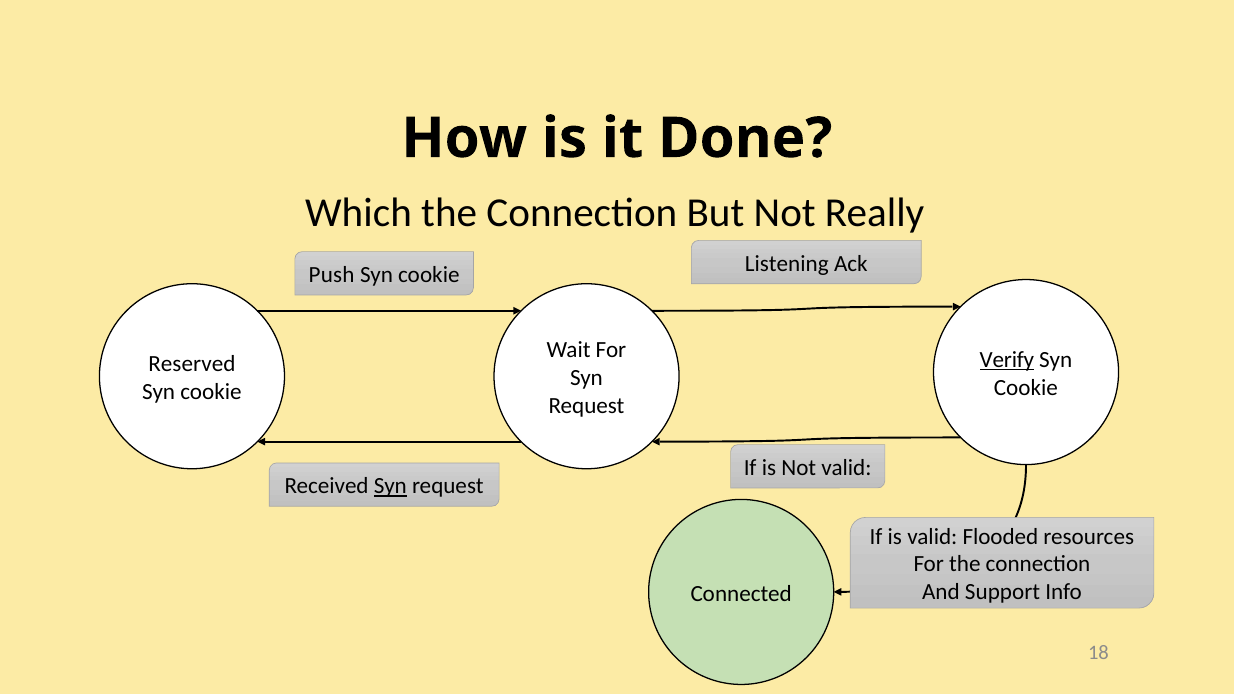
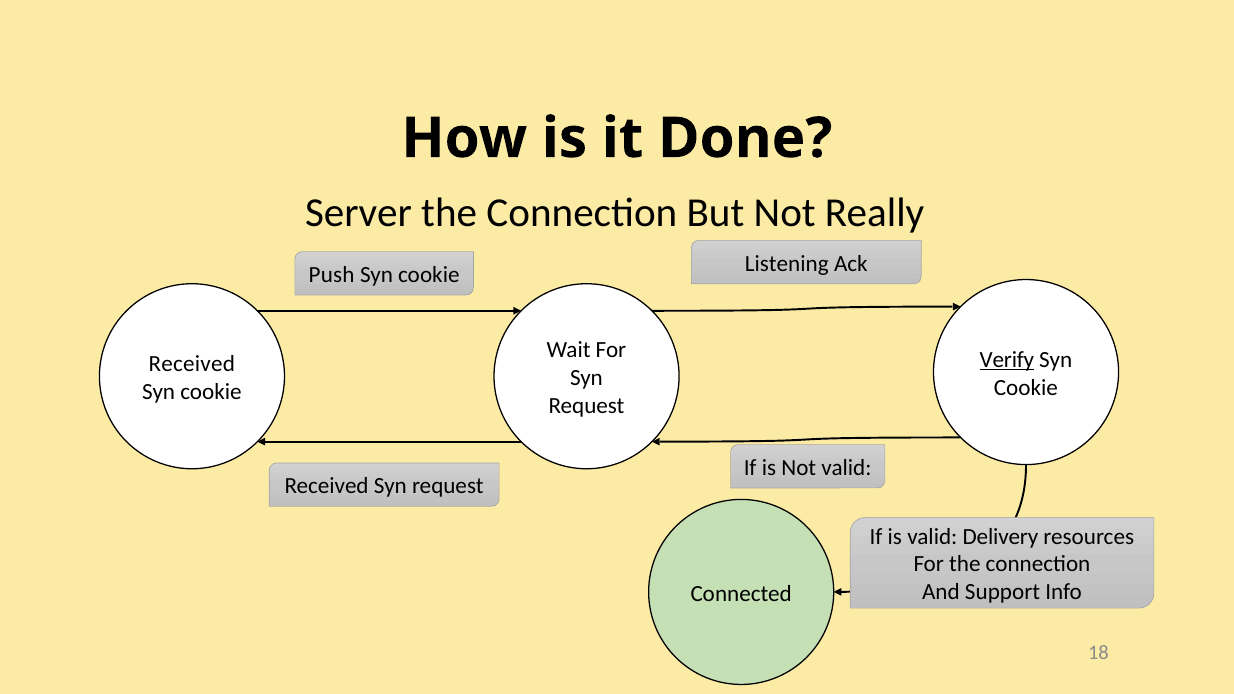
Which: Which -> Server (358, 213)
Reserved: Reserved -> Received (192, 364)
Syn underline: present -> none (390, 486)
Flooded: Flooded -> Delivery (1000, 537)
